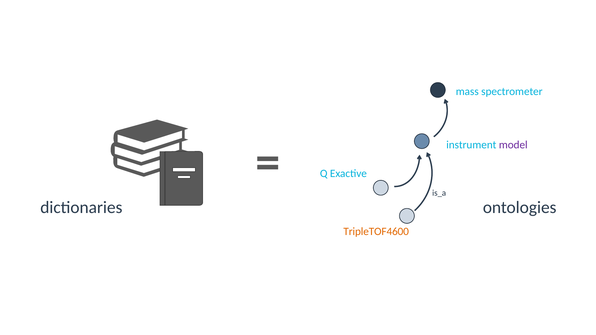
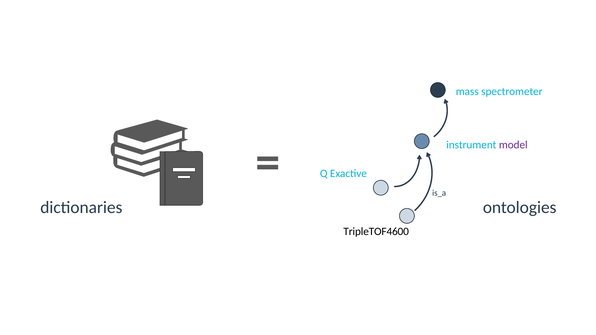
TripleTOF4600 colour: orange -> black (376, 232)
